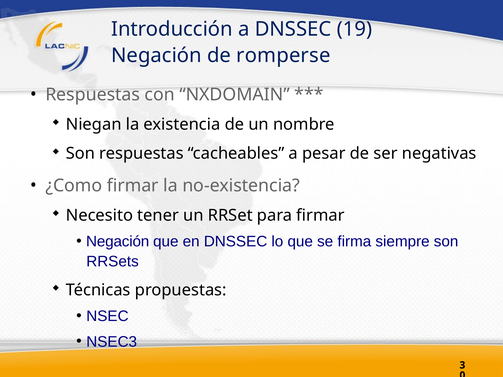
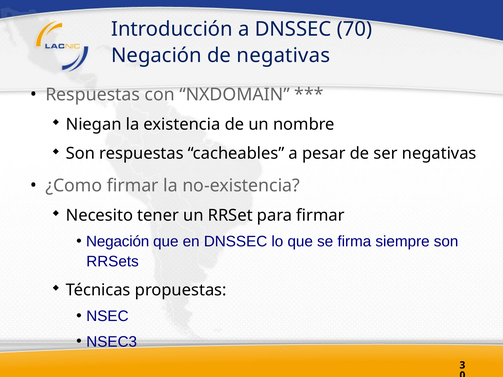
19: 19 -> 70 (354, 29)
de romperse: romperse -> negativas (283, 56)
